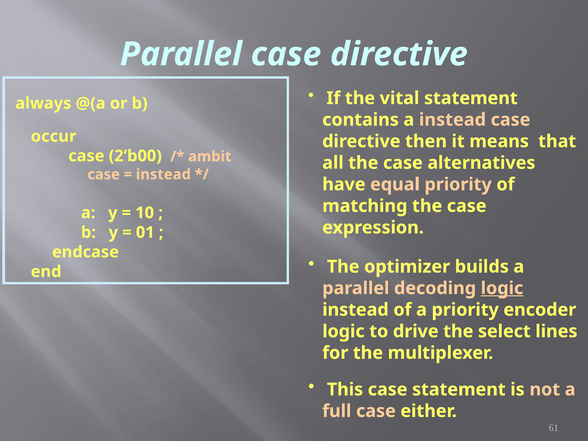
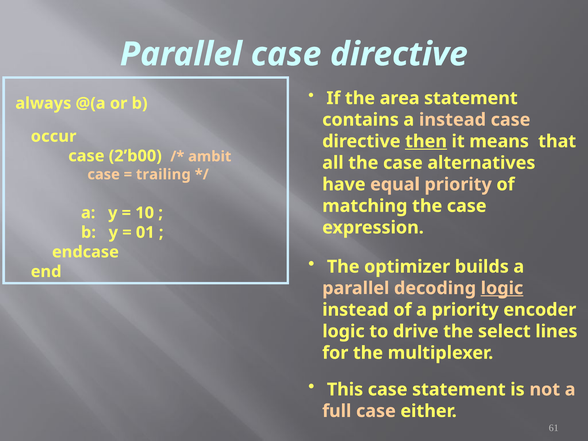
vital: vital -> area (400, 98)
then underline: none -> present (426, 141)
instead: instead -> trailing (163, 174)
